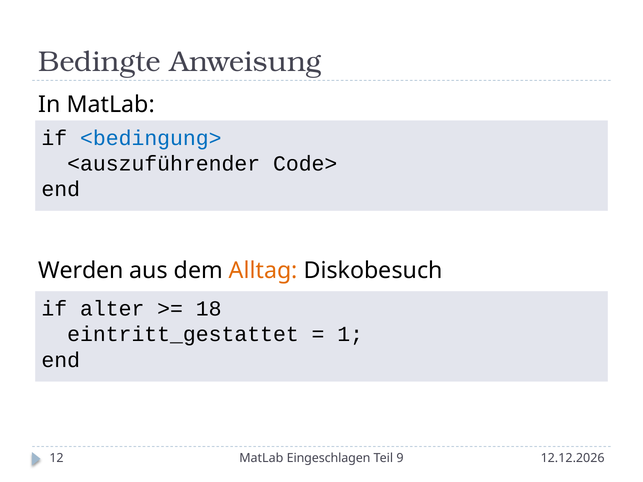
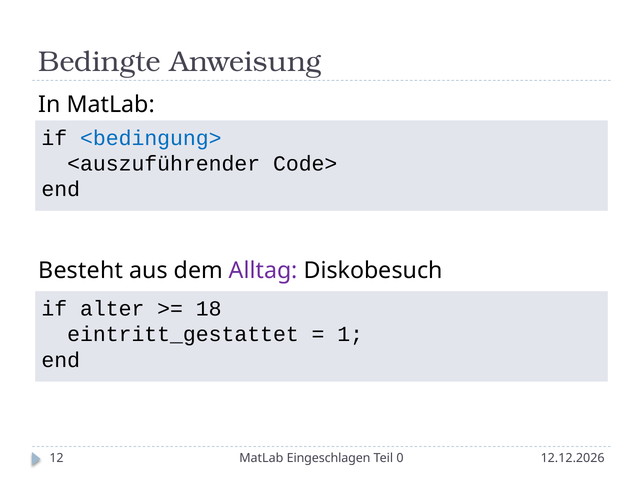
Werden: Werden -> Besteht (81, 271)
Alltag colour: orange -> purple (263, 271)
9: 9 -> 0 (400, 459)
